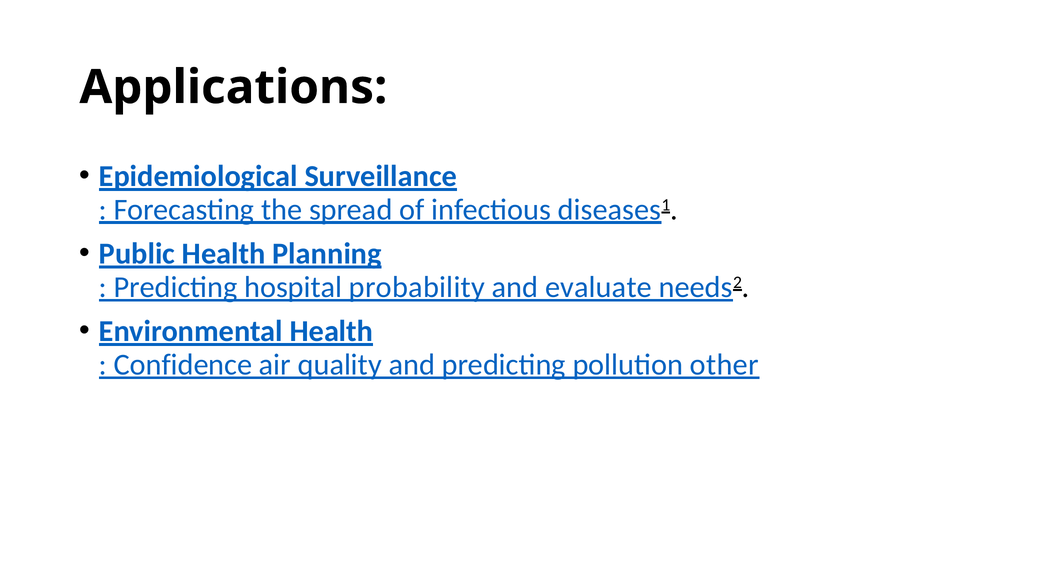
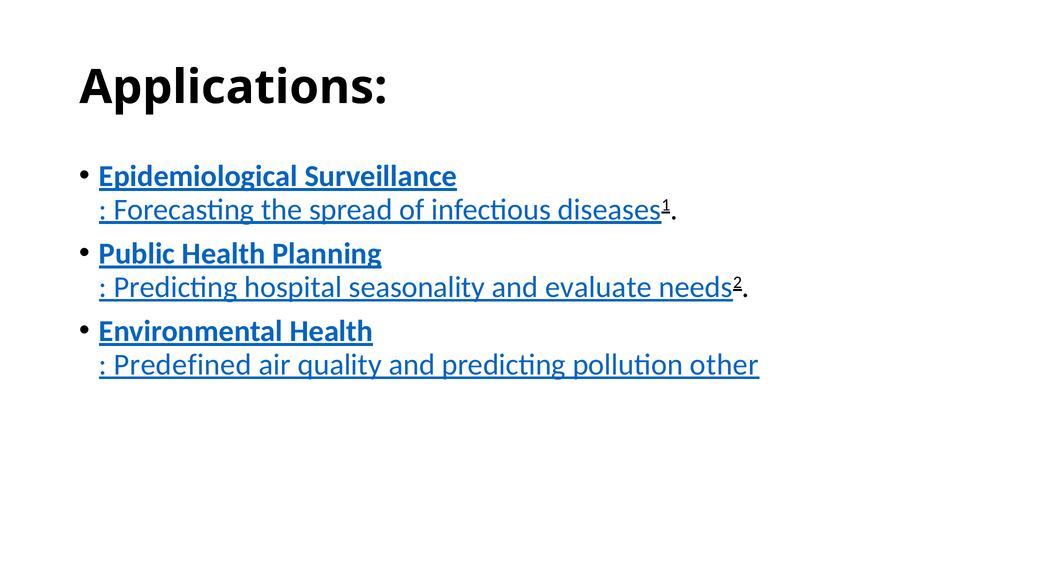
probability: probability -> seasonality (417, 287)
Confidence: Confidence -> Predefined (183, 365)
